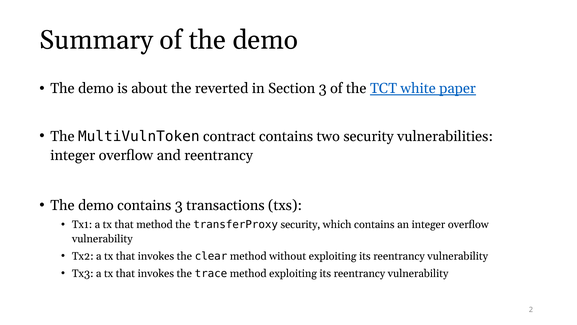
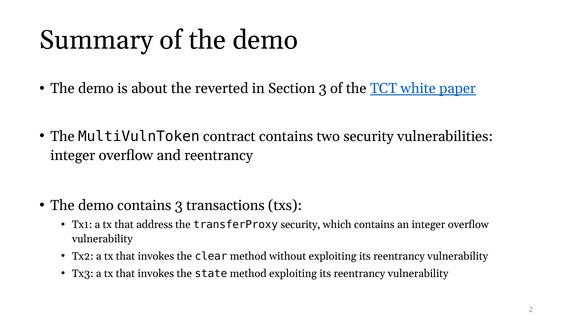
that method: method -> address (155, 224)
trace: trace -> state (211, 273)
